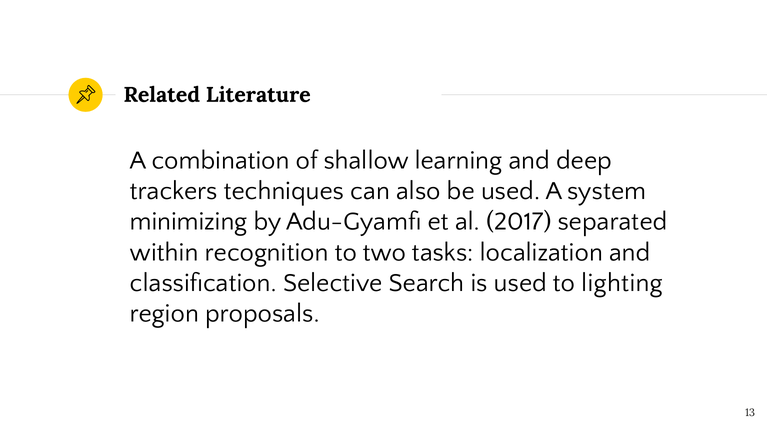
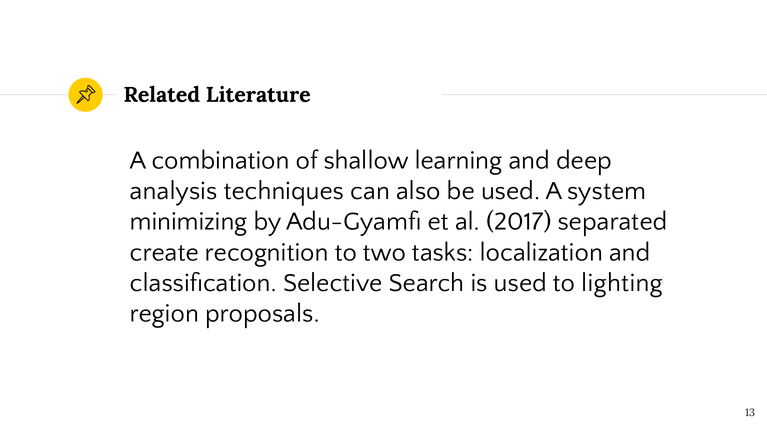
trackers: trackers -> analysis (174, 191)
within: within -> create (164, 252)
